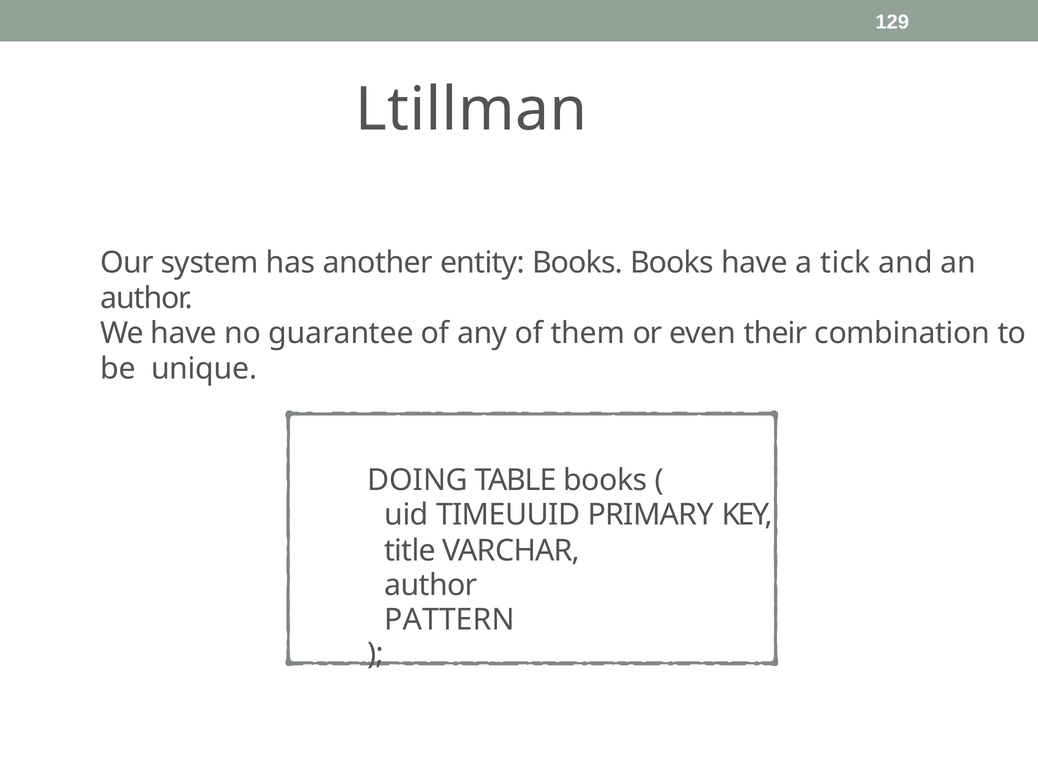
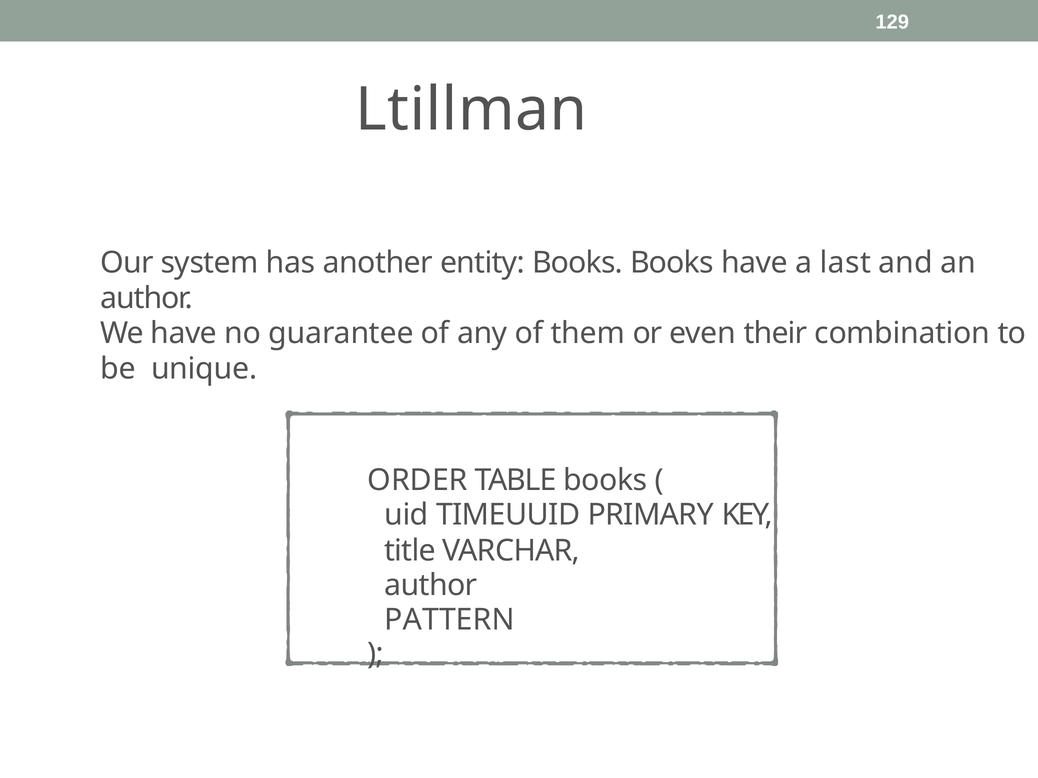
tick: tick -> last (845, 263)
DOING: DOING -> ORDER (418, 481)
